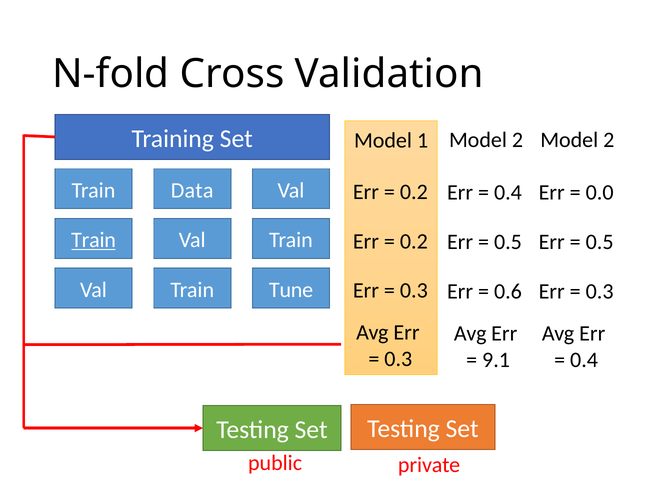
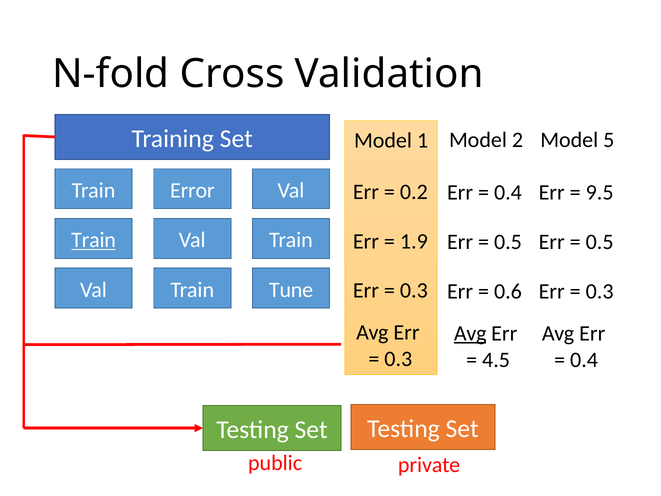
2 Model 2: 2 -> 5 (609, 140)
Data: Data -> Error (192, 190)
0.0: 0.0 -> 9.5 (600, 193)
0.2: 0.2 -> 1.9 (414, 241)
Avg underline: none -> present (470, 333)
9.1: 9.1 -> 4.5 (496, 360)
